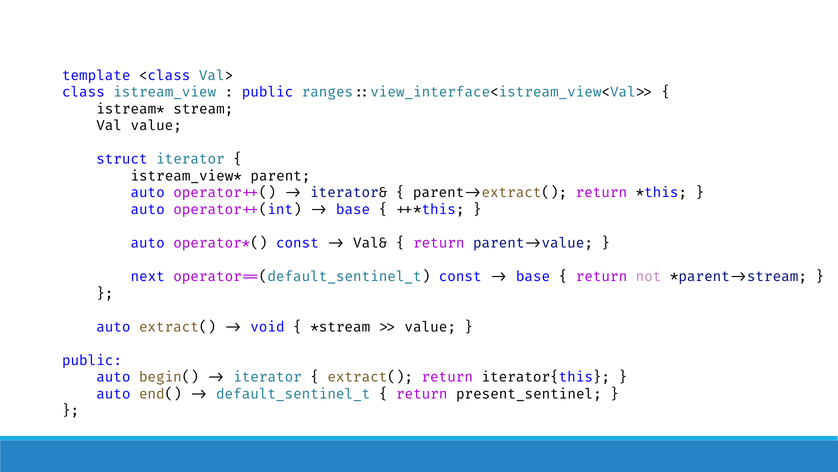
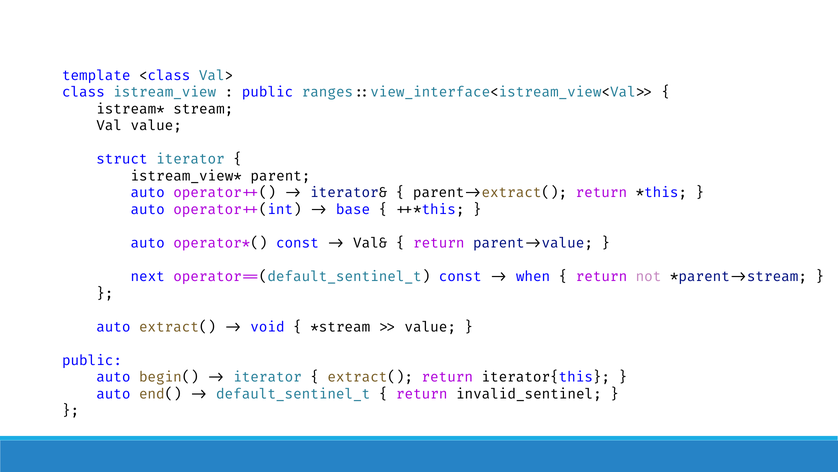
base: base -> when (533, 276)
present_sentinel: present_sentinel -> invalid_sentinel (529, 394)
